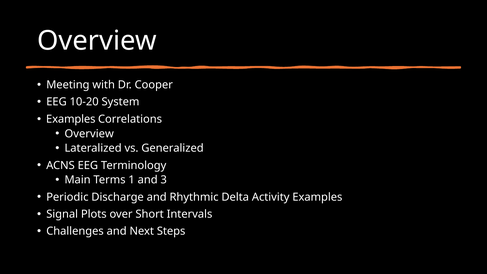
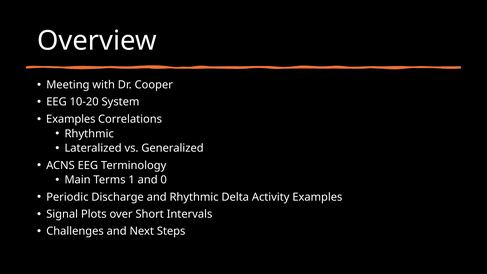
Overview: Overview -> Rhythmic (89, 134)
3: 3 -> 0 (164, 180)
